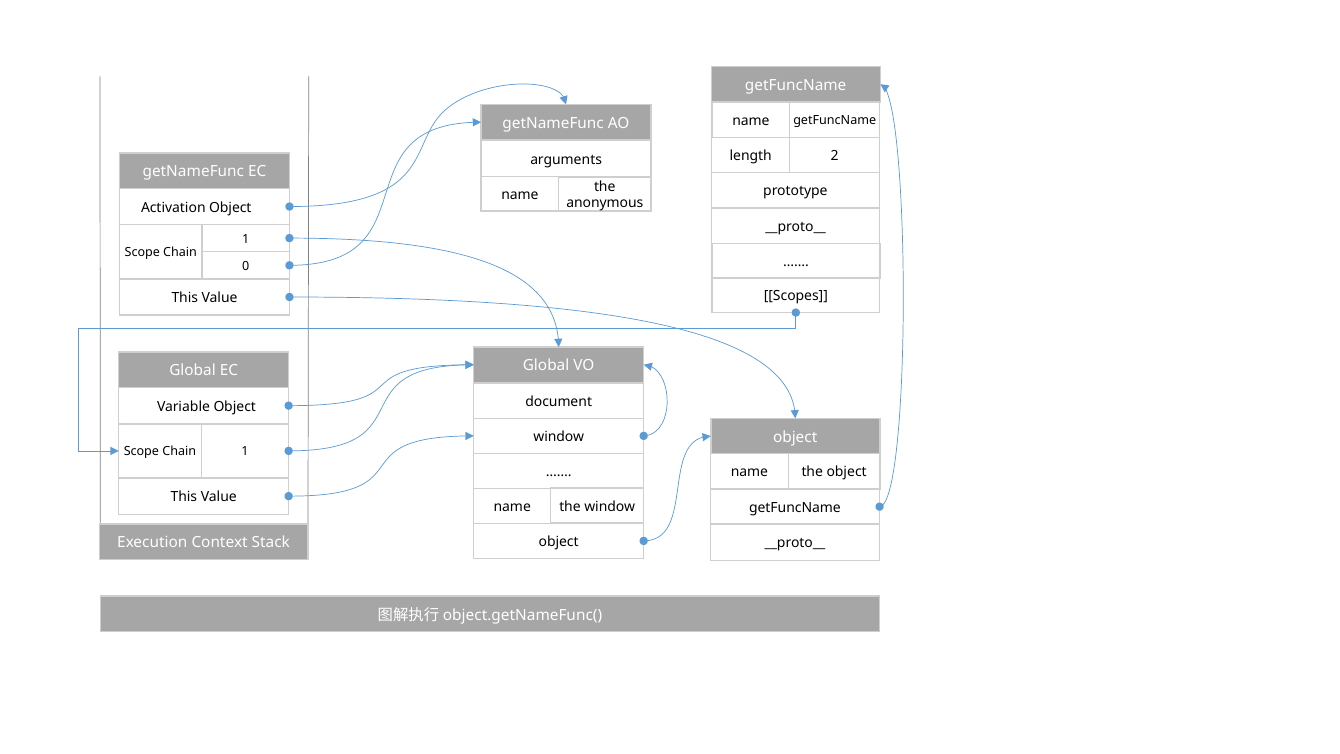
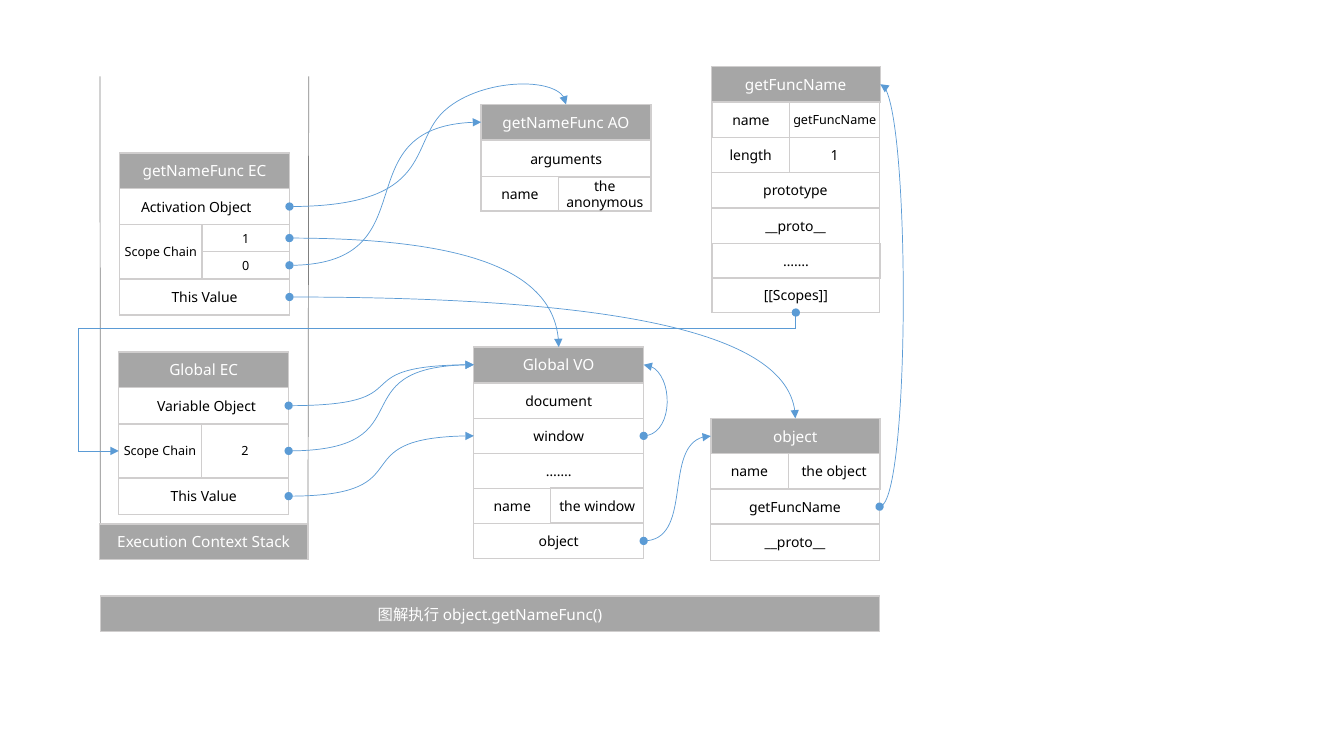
length 2: 2 -> 1 (835, 156)
1: 1 -> 2 (245, 452)
